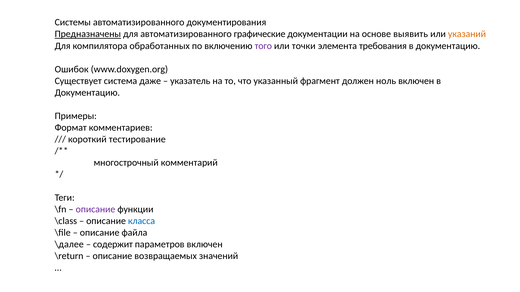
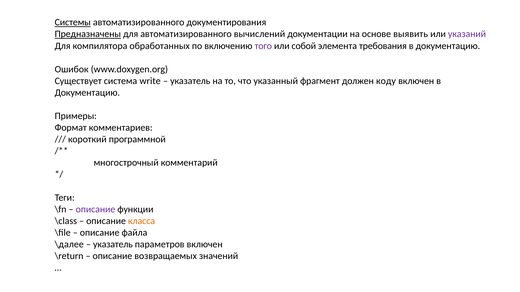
Системы underline: none -> present (73, 22)
графические: графические -> вычислений (260, 34)
указаний colour: orange -> purple (467, 34)
точки: точки -> собой (304, 46)
даже: даже -> write (150, 81)
ноль: ноль -> коду (386, 81)
тестирование: тестирование -> программной (137, 139)
класса colour: blue -> orange (142, 221)
содержит: содержит -> указатель (113, 245)
